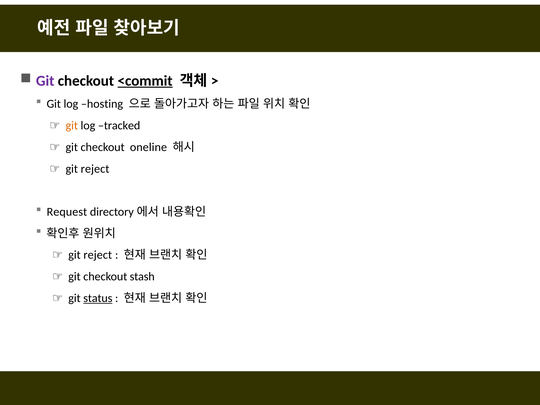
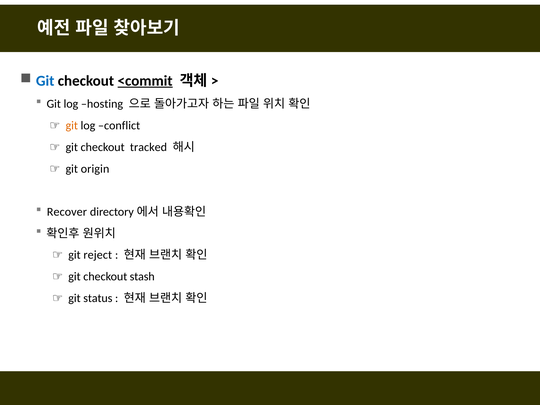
Git colour: purple -> blue (45, 81)
tracked: tracked -> conflict (119, 126)
oneline: oneline -> tracked (148, 147)
reject: reject -> origin (95, 169)
Request: Request -> Recover (67, 212)
status underline: present -> none (98, 298)
